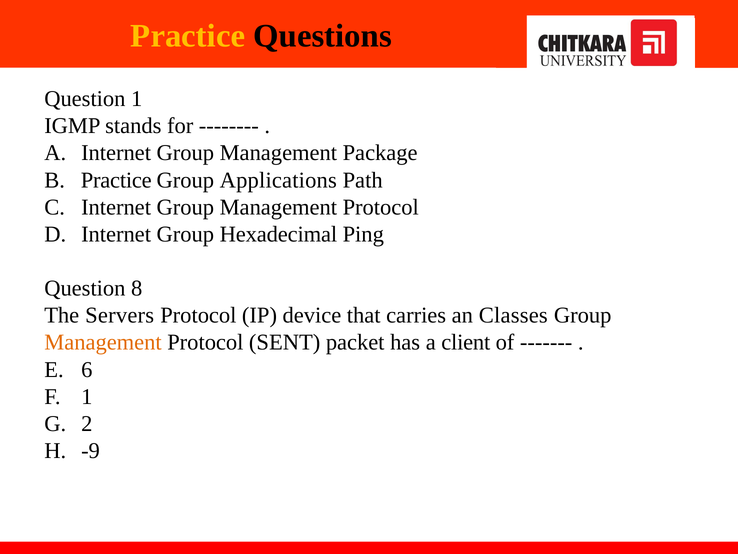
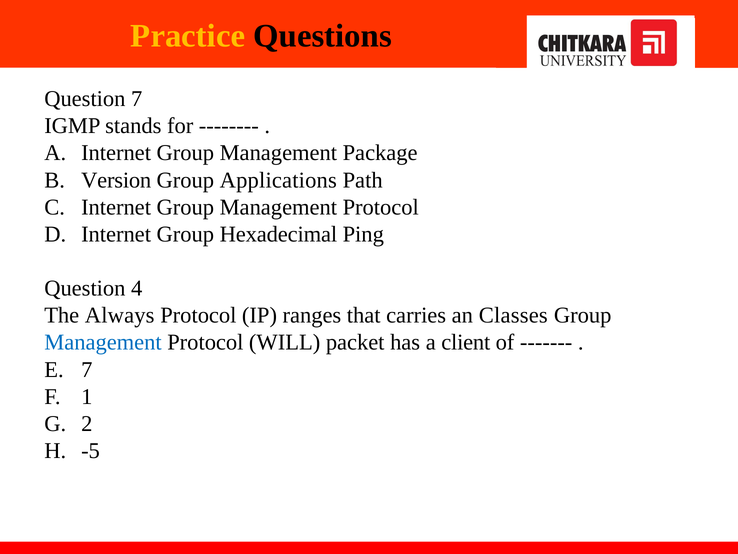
Question 1: 1 -> 7 (137, 99)
Practice: Practice -> Version (116, 180)
8: 8 -> 4 (137, 288)
Servers: Servers -> Always (120, 315)
device: device -> ranges (312, 315)
Management colour: orange -> blue (103, 342)
SENT: SENT -> WILL (285, 342)
6: 6 -> 7 (87, 369)
-9: -9 -> -5 (91, 450)
